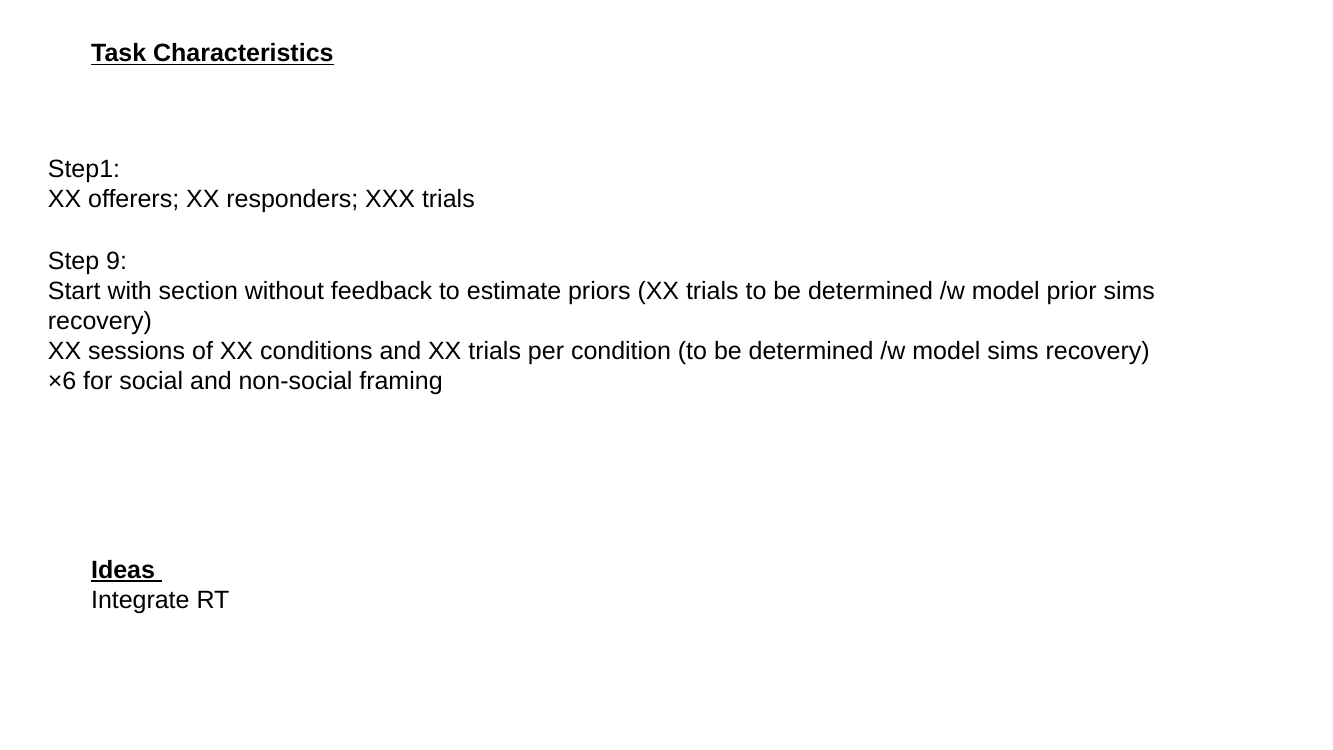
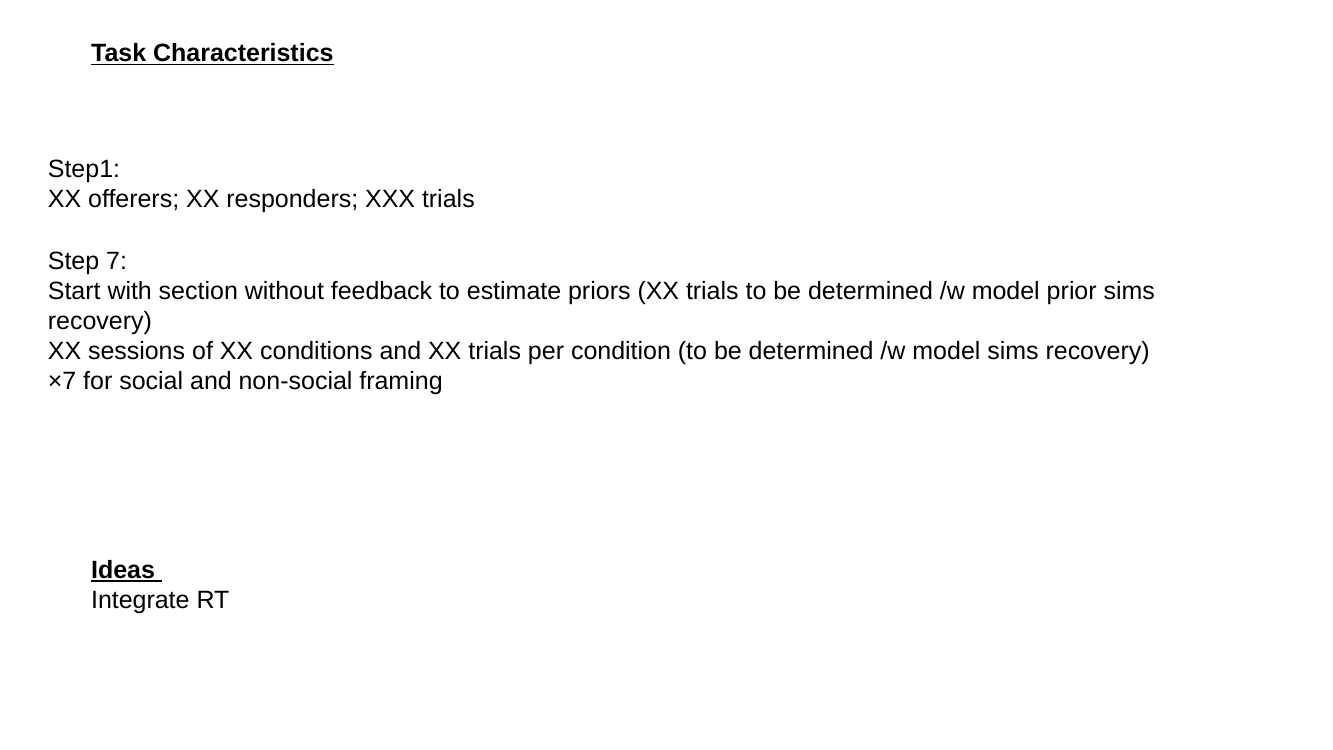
9: 9 -> 7 (117, 262)
×6: ×6 -> ×7 (62, 382)
